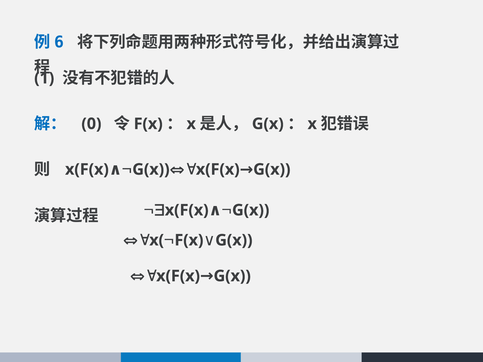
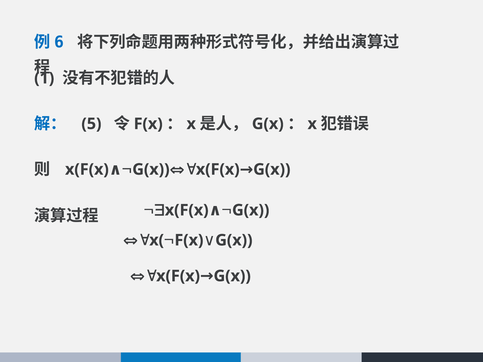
0: 0 -> 5 (91, 124)
